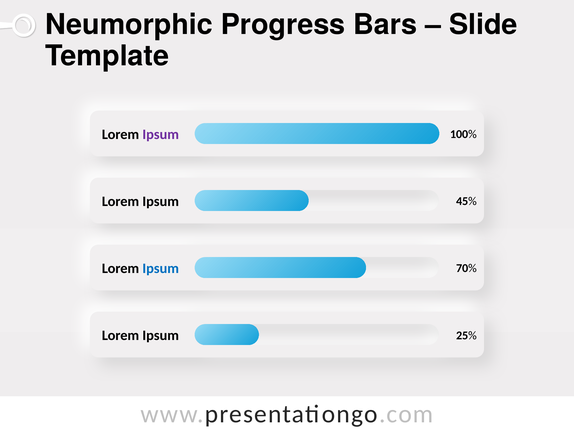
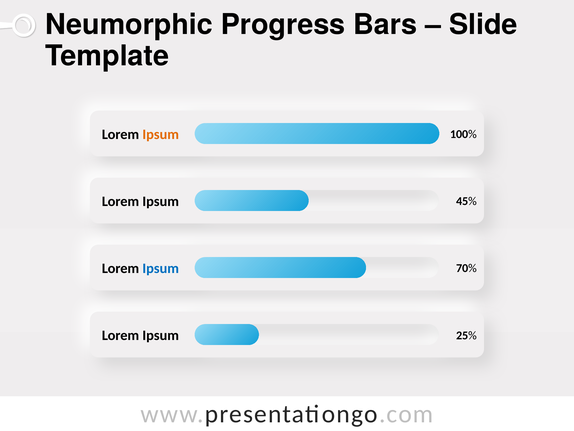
Ipsum colour: purple -> orange (161, 134)
